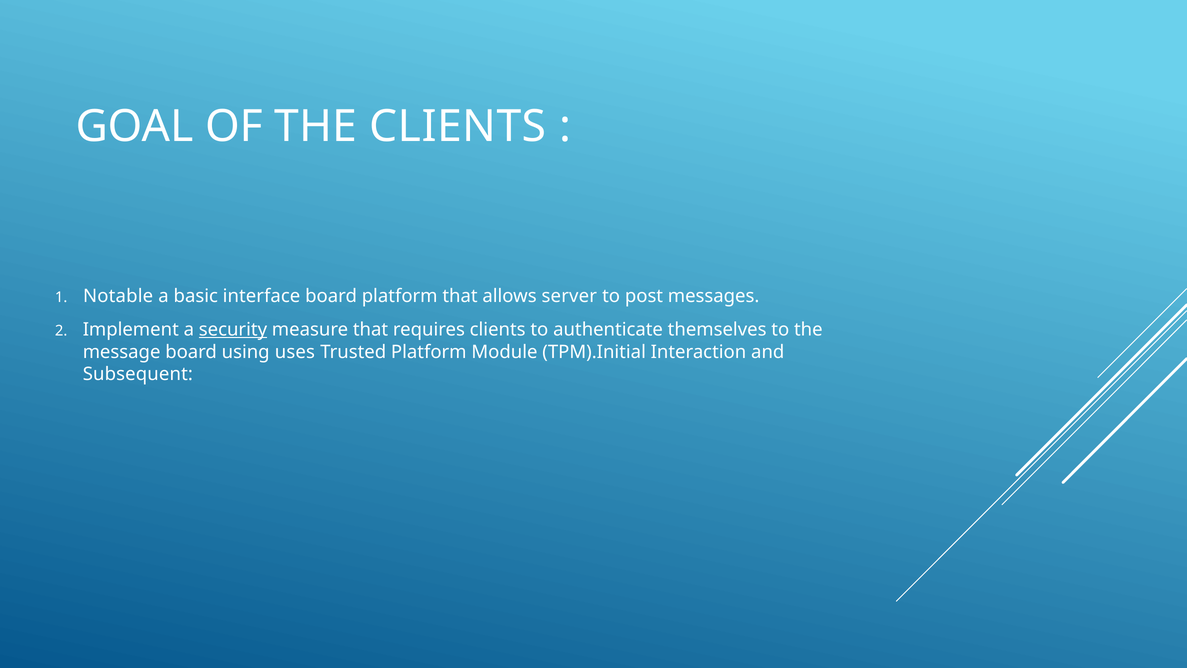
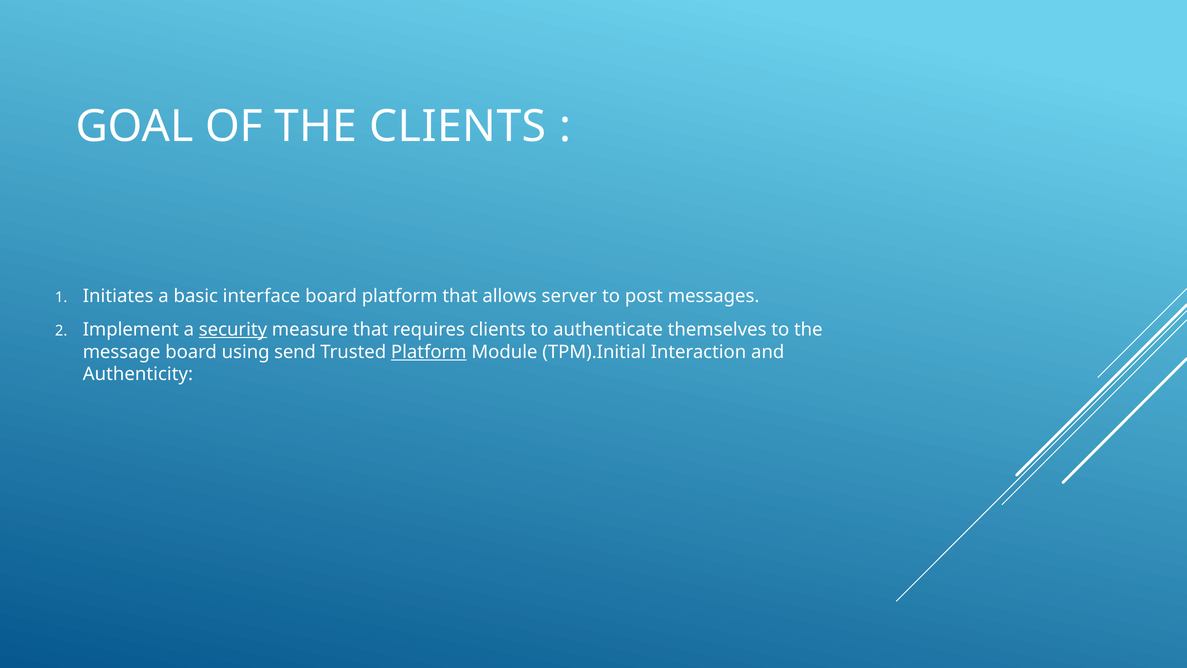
Notable: Notable -> Initiates (118, 296)
uses: uses -> send (295, 352)
Platform underline: none -> present (429, 352)
Subsequent: Subsequent -> Authenticity (138, 374)
